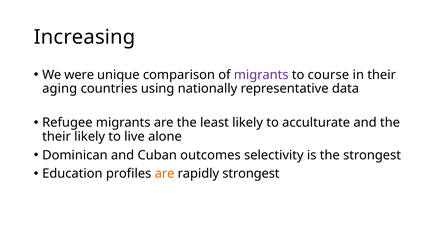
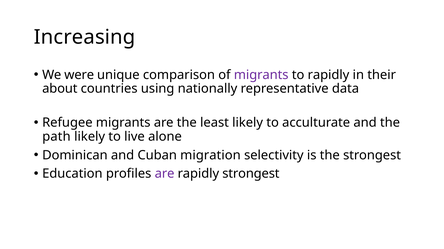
to course: course -> rapidly (328, 75)
aging: aging -> about (60, 89)
their: their -> path (56, 137)
outcomes: outcomes -> migration (210, 156)
are colour: orange -> purple (165, 174)
